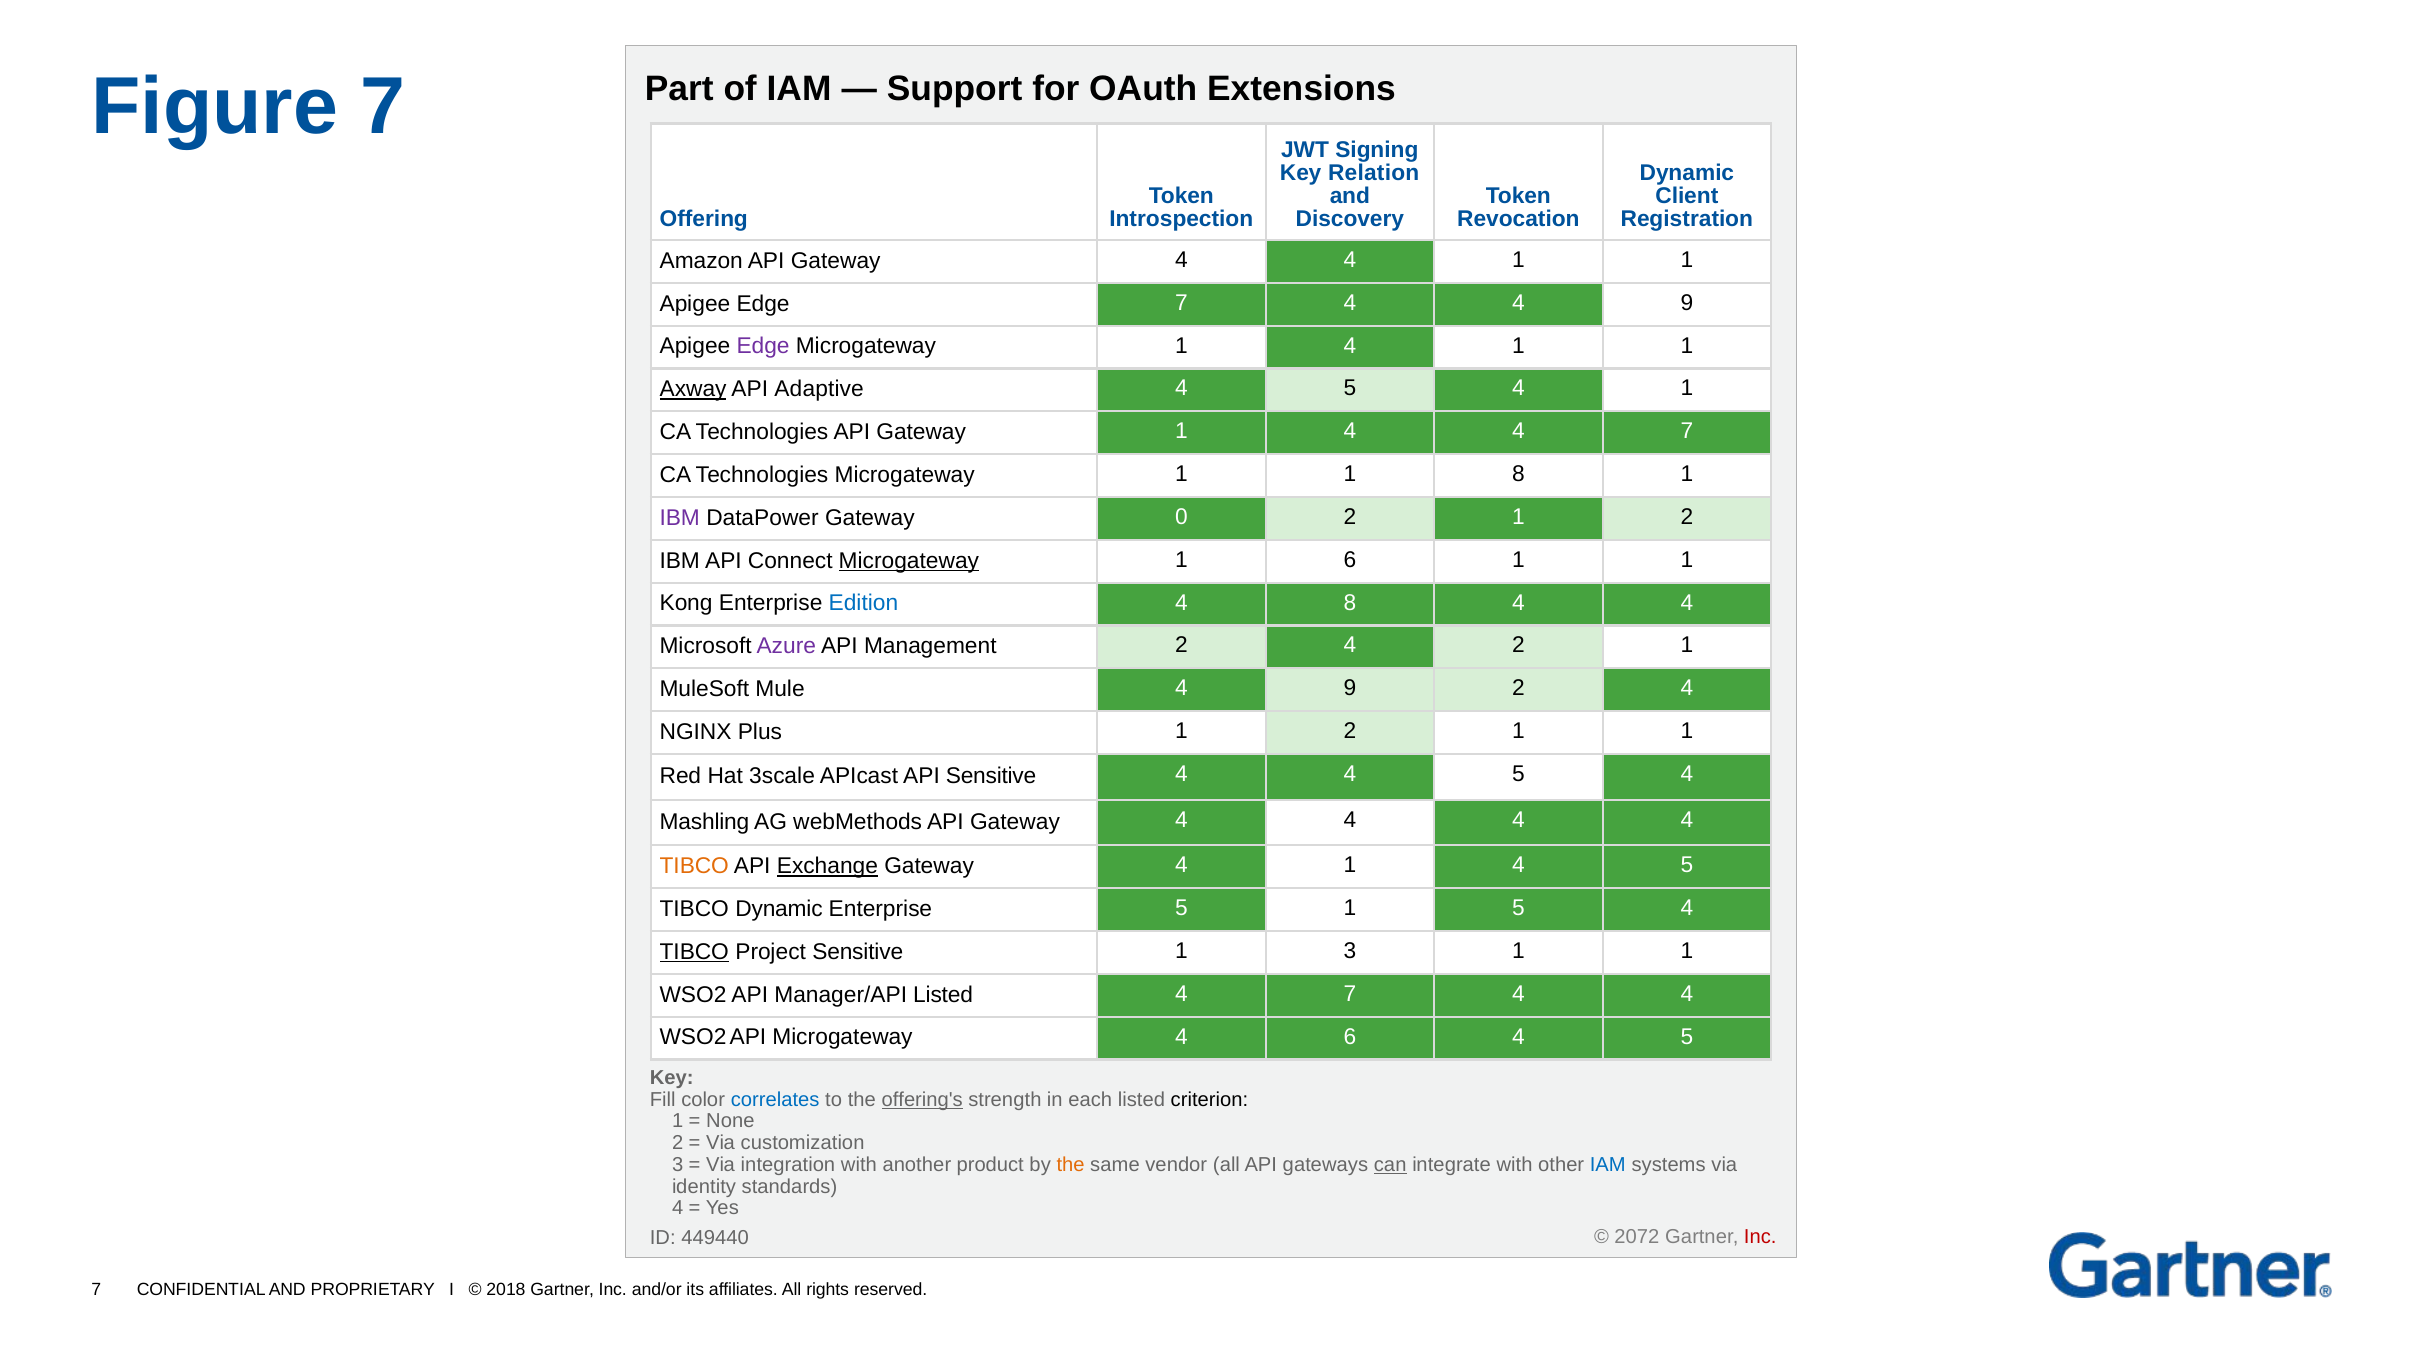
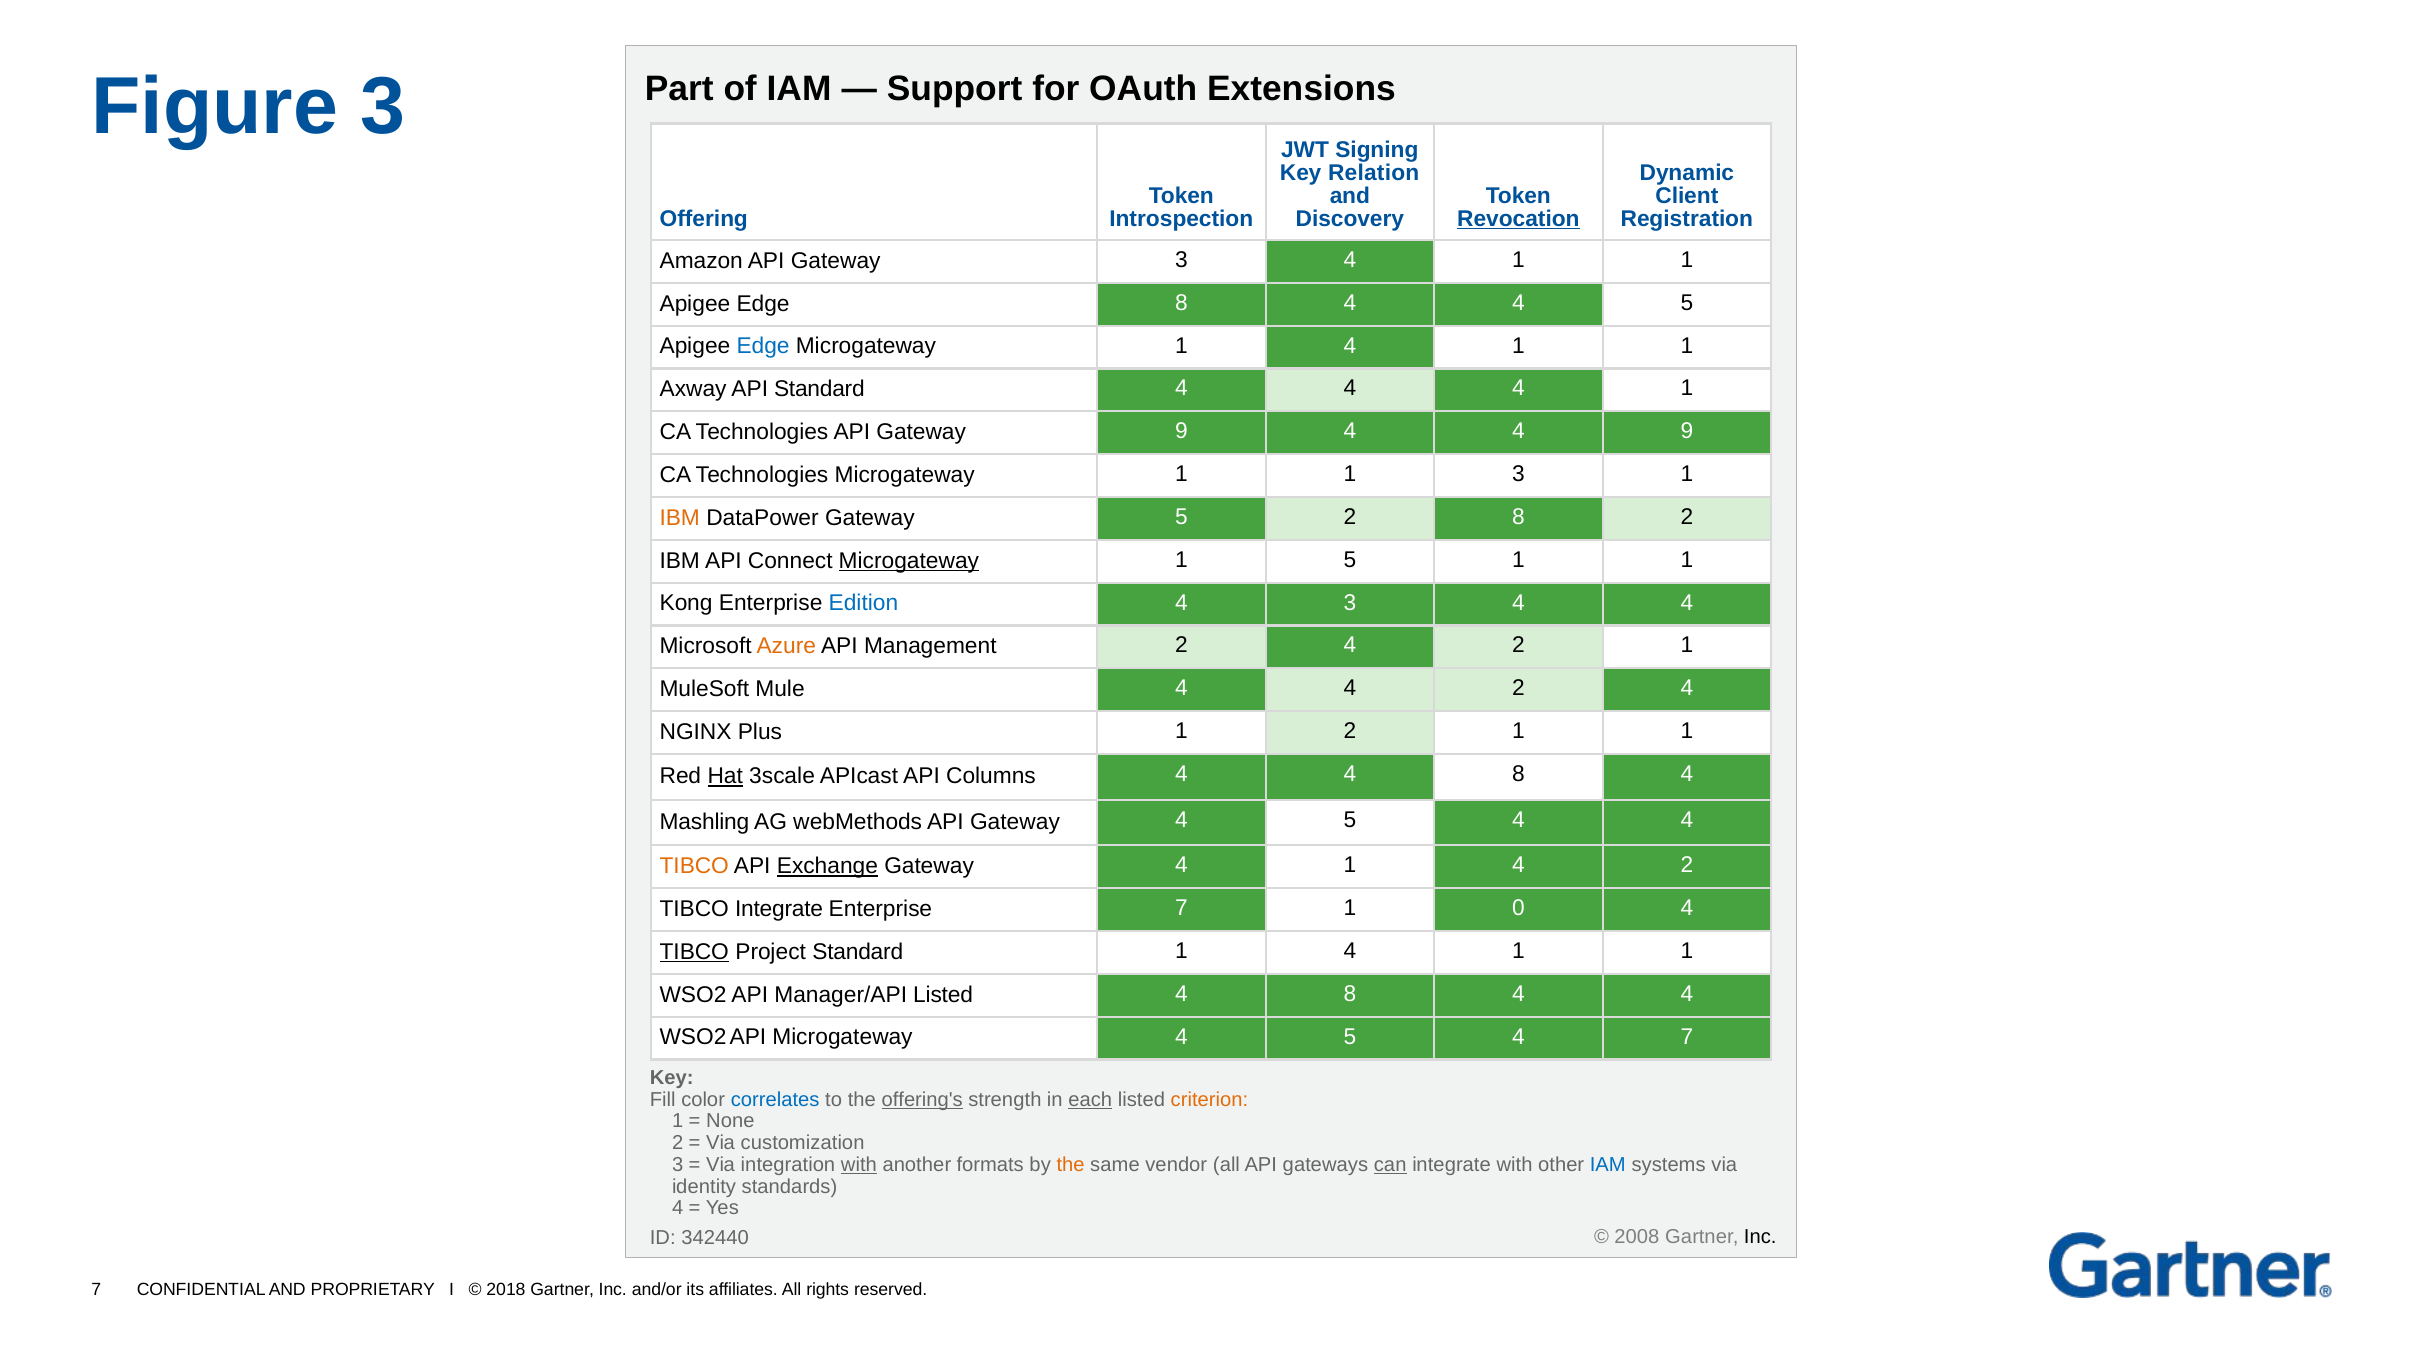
Figure 7: 7 -> 3 (383, 107)
Revocation underline: none -> present (1518, 219)
Amazon API Gateway 4: 4 -> 3 (1181, 260)
Edge 7: 7 -> 8 (1181, 303)
4 4 9: 9 -> 5 (1687, 303)
Edge colour: purple -> blue (763, 347)
Axway underline: present -> none (693, 389)
API Adaptive: Adaptive -> Standard (819, 389)
5: 5 -> 4 (1350, 389)
Gateway 1: 1 -> 9 (1181, 431)
4 4 7: 7 -> 9 (1687, 431)
1 8: 8 -> 3 (1518, 474)
IBM colour: purple -> orange (680, 518)
Gateway 0: 0 -> 5 (1181, 517)
1: 1 -> 8 (1518, 517)
1 6: 6 -> 5 (1350, 560)
4 8: 8 -> 3 (1350, 603)
Azure colour: purple -> orange (786, 646)
Mule 4 9: 9 -> 4 (1350, 688)
Hat underline: none -> present (725, 776)
API Sensitive: Sensitive -> Columns (991, 776)
4 4 5: 5 -> 8 (1518, 774)
4: 4 -> 5 (1350, 820)
1 4 5: 5 -> 2 (1687, 865)
TIBCO Dynamic: Dynamic -> Integrate (779, 909)
Enterprise 5: 5 -> 7 (1181, 908)
1 5: 5 -> 0 (1518, 908)
Project Sensitive: Sensitive -> Standard (858, 952)
3: 3 -> 4 (1350, 951)
7: 7 -> 8 (1350, 994)
Microgateway 4 6: 6 -> 5 (1350, 1037)
5: 5 -> 7 (1687, 1037)
each underline: none -> present (1090, 1100)
criterion colour: black -> orange (1209, 1100)
with underline: none -> present (859, 1165)
product: product -> formats (990, 1165)
2072: 2072 -> 2008 (1637, 1237)
Inc colour: red -> black (1760, 1237)
449440: 449440 -> 342440 (715, 1238)
